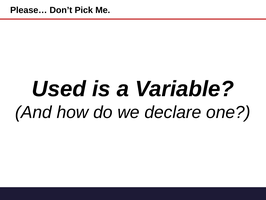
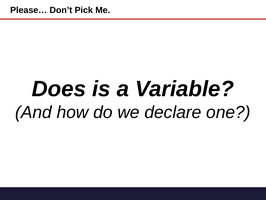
Used: Used -> Does (59, 89)
